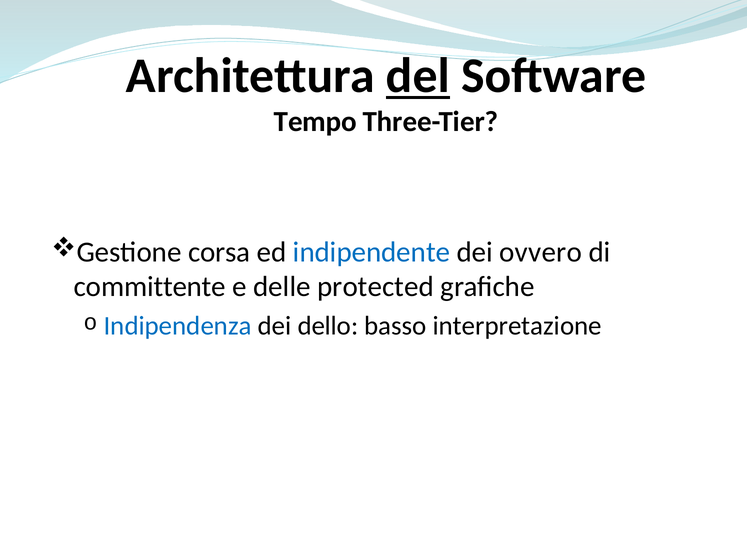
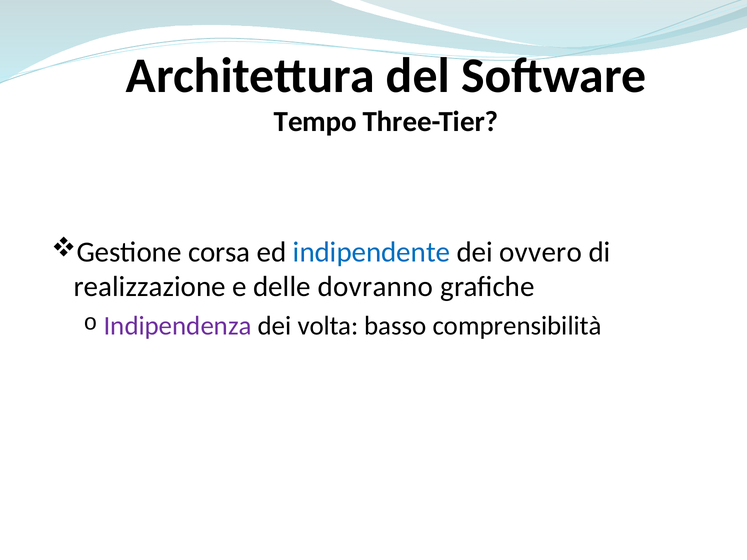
del underline: present -> none (418, 76)
committente: committente -> realizzazione (150, 287)
protected: protected -> dovranno (375, 287)
Indipendenza colour: blue -> purple (178, 326)
dello: dello -> volta (328, 326)
interpretazione: interpretazione -> comprensibilità (517, 326)
